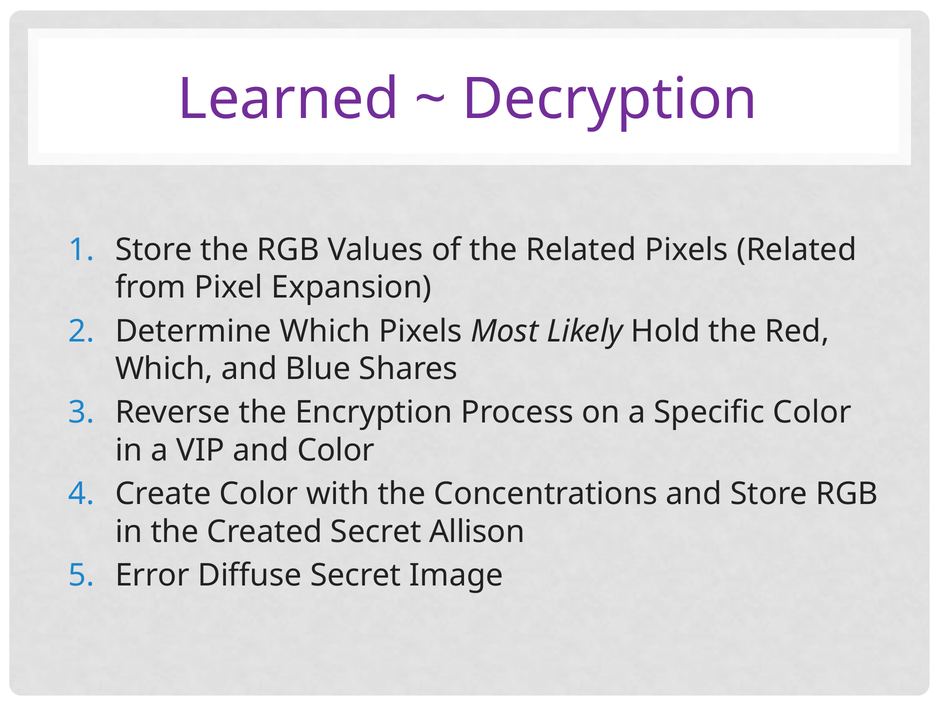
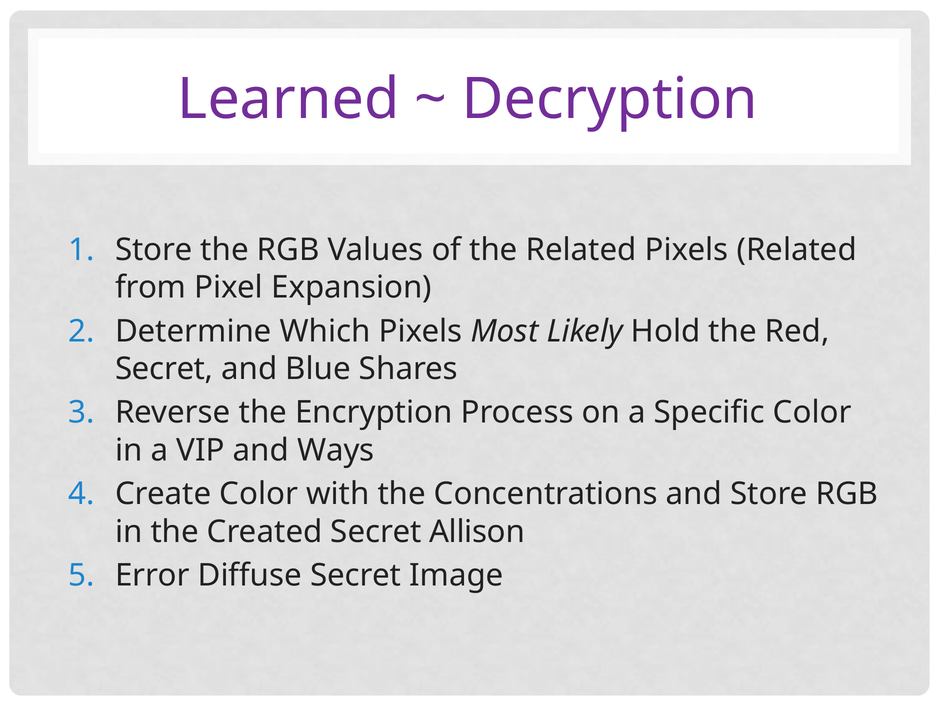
Which: Which -> Secret (164, 368)
and Color: Color -> Ways (336, 450)
